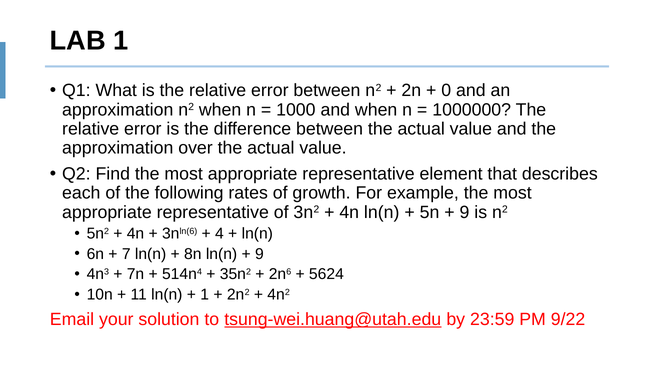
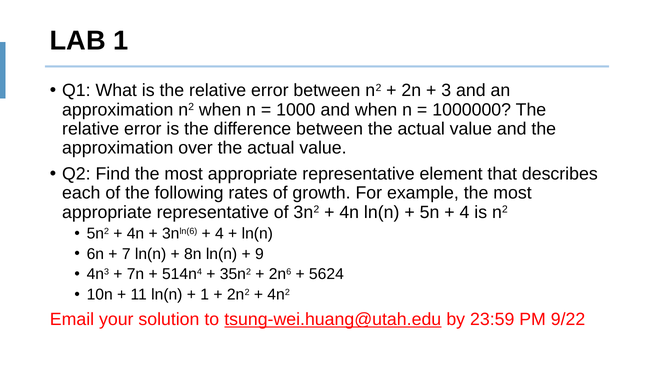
0: 0 -> 3 (446, 91)
9: 9 -> 4 (465, 212)
